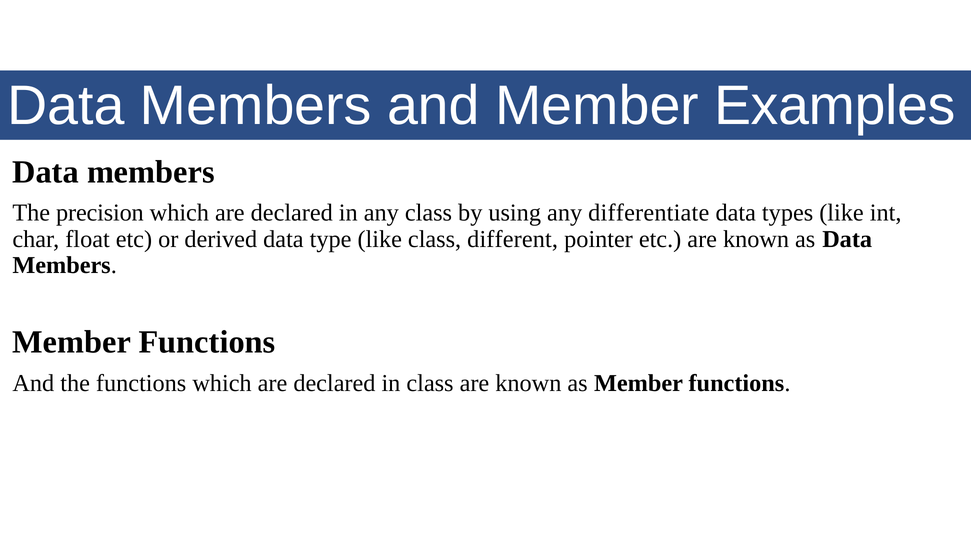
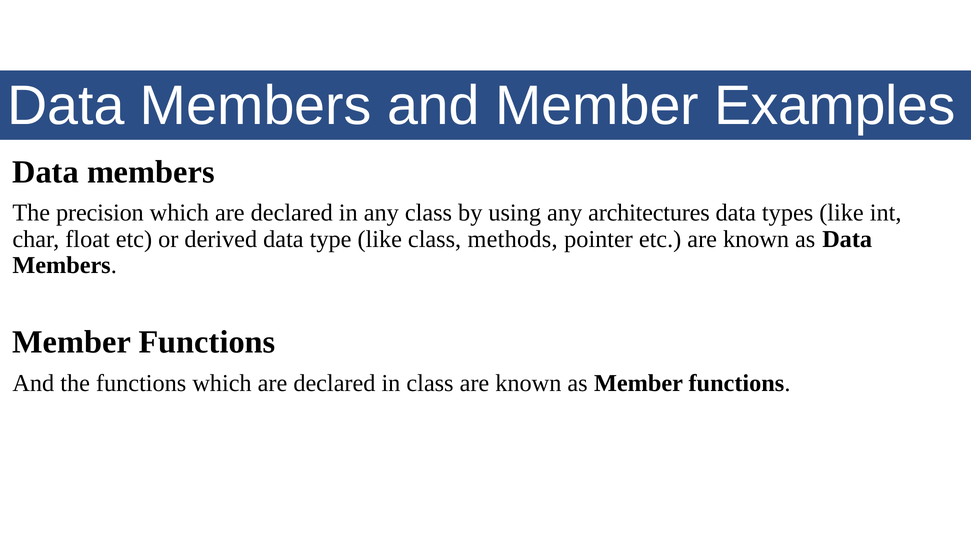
differentiate: differentiate -> architectures (649, 213)
different: different -> methods (513, 239)
